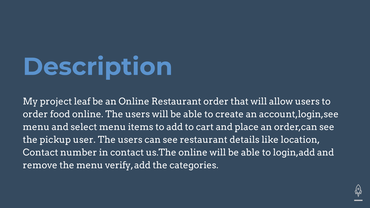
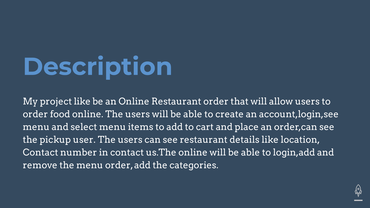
project leaf: leaf -> like (82, 102)
menu verify: verify -> order (119, 165)
